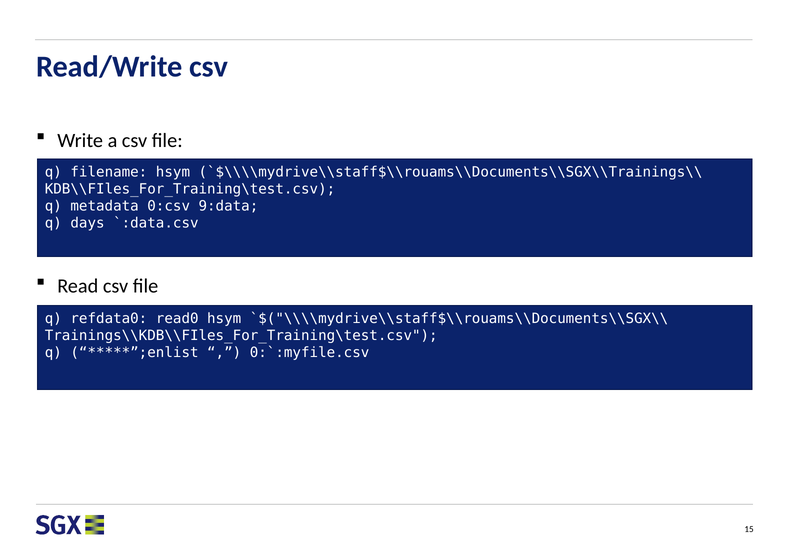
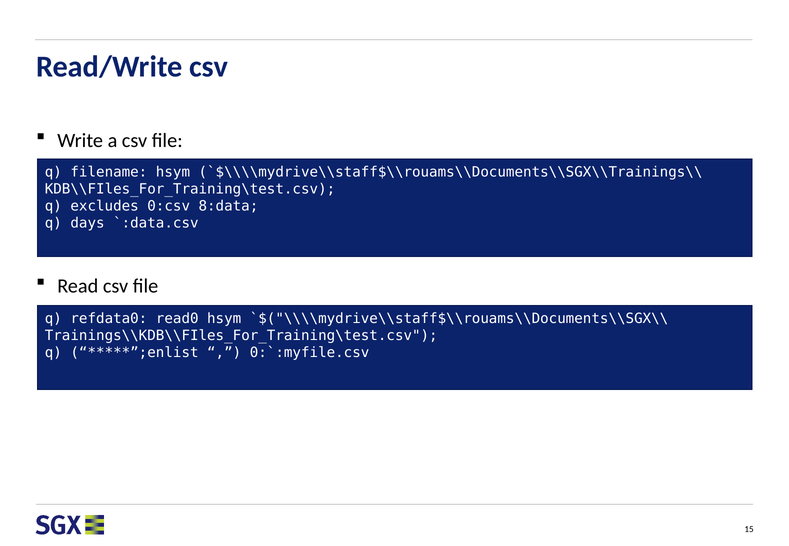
metadata: metadata -> excludes (105, 206)
9:data: 9:data -> 8:data (228, 206)
